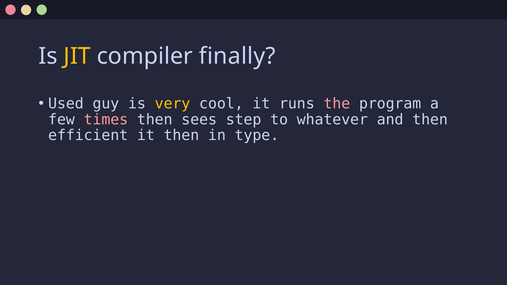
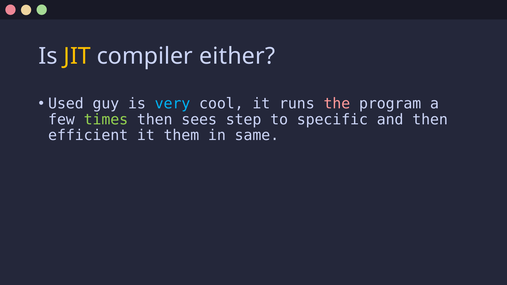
finally: finally -> either (237, 56)
very colour: yellow -> light blue (173, 104)
times colour: pink -> light green (106, 120)
whatever: whatever -> specific (332, 120)
it then: then -> them (181, 136)
type: type -> same (257, 136)
